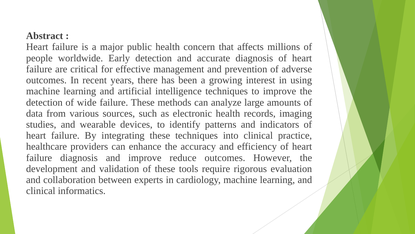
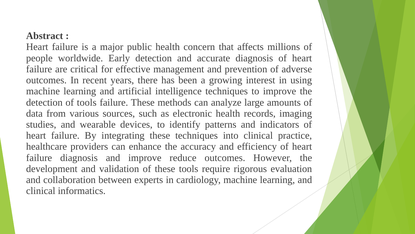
of wide: wide -> tools (87, 102)
